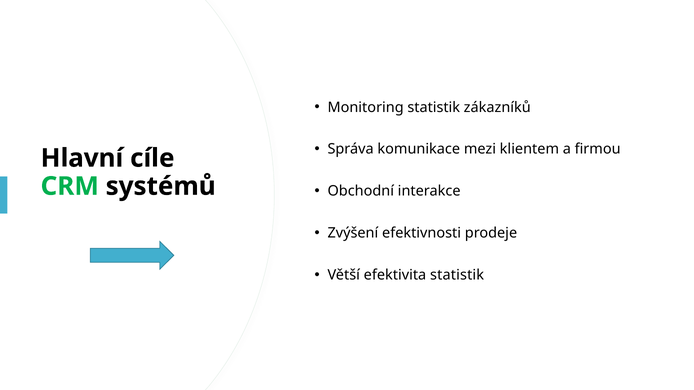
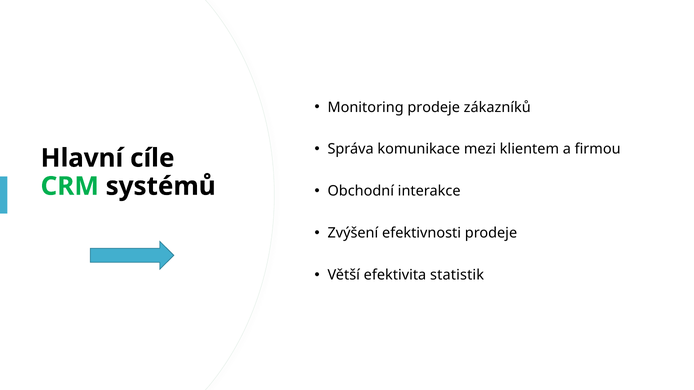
Monitoring statistik: statistik -> prodeje (434, 107)
